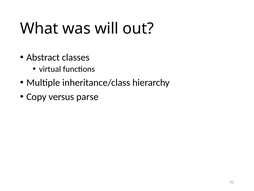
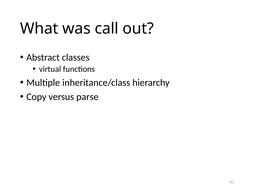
will: will -> call (107, 28)
